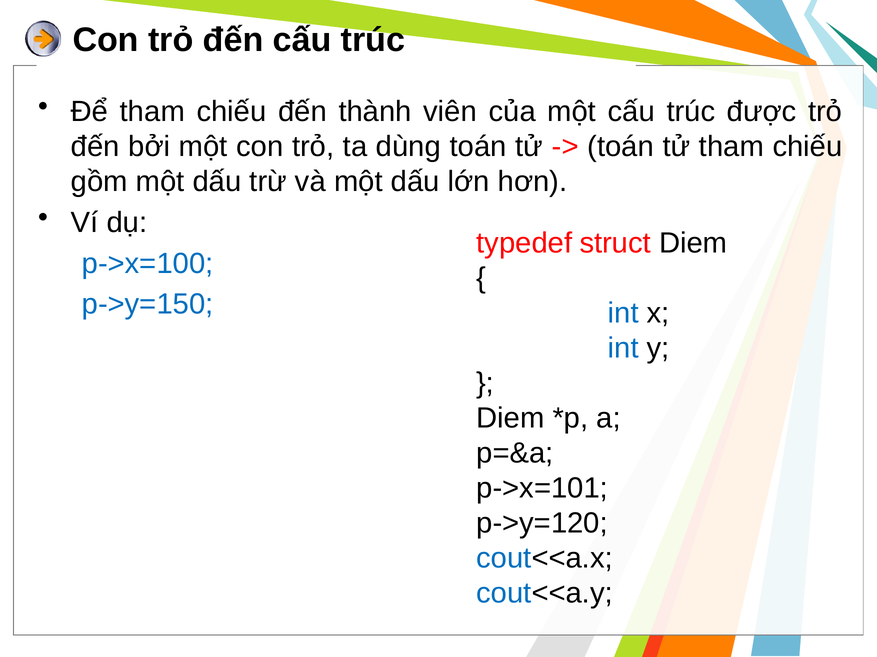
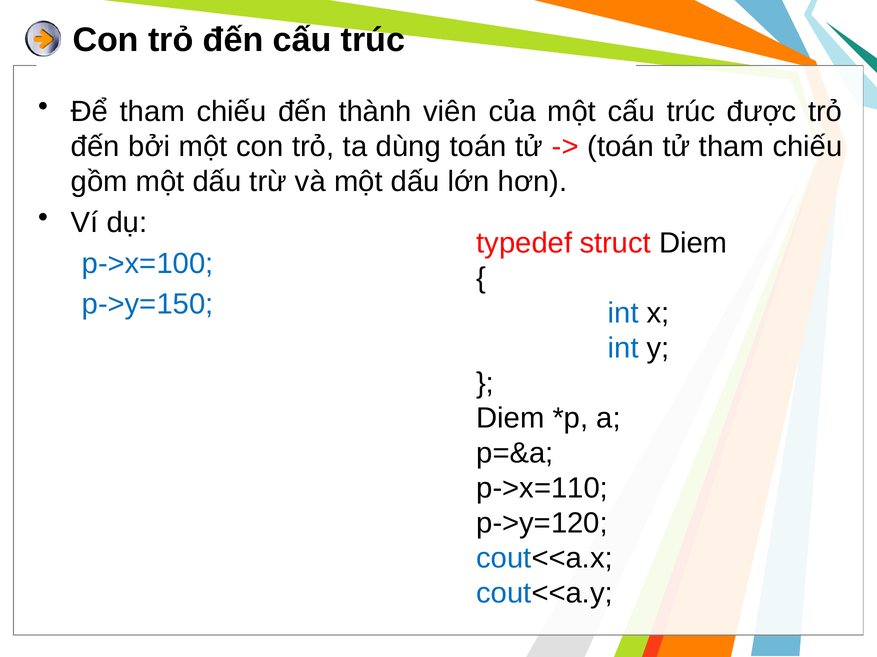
p->x=101: p->x=101 -> p->x=110 (542, 489)
